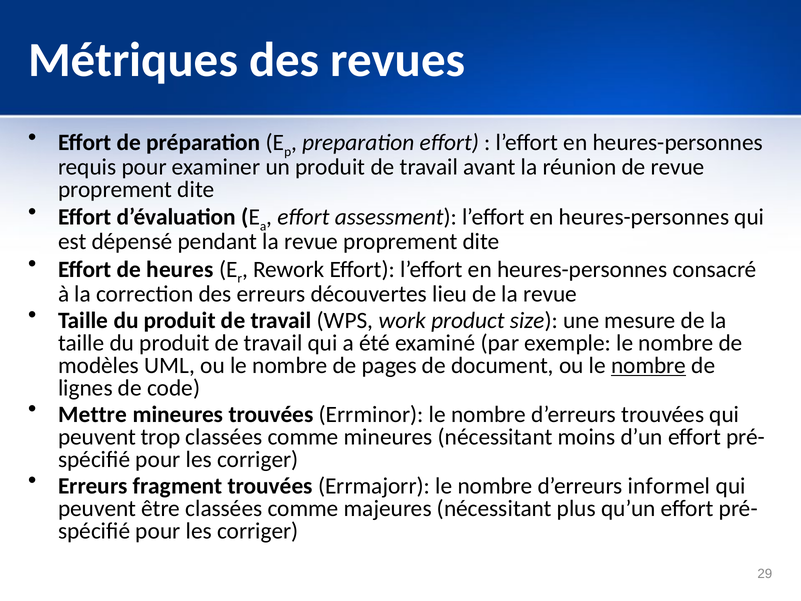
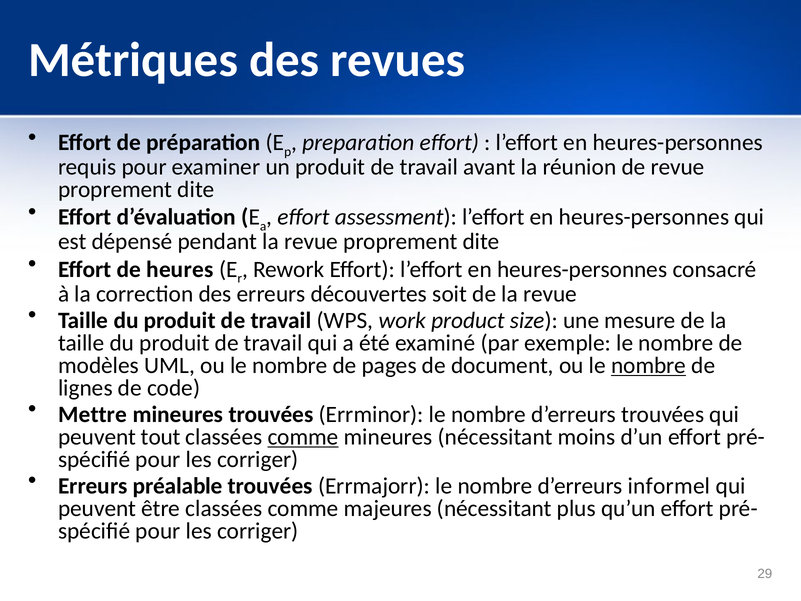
lieu: lieu -> soit (450, 294)
trop: trop -> tout (161, 437)
comme underline: none -> present (303, 437)
fragment: fragment -> préalable (178, 486)
